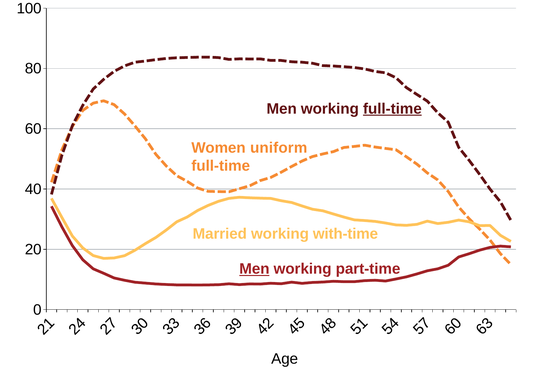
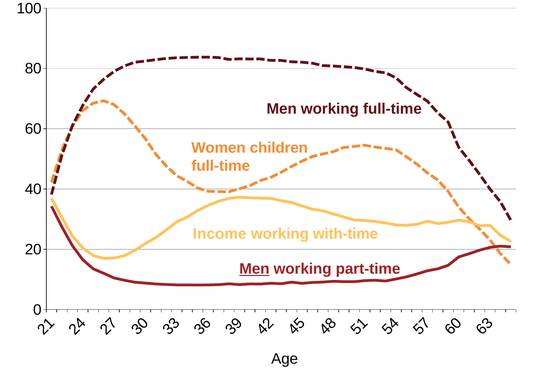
full-time underline: present -> none (392, 109)
uniform: uniform -> children (279, 148)
Married: Married -> Income (220, 234)
